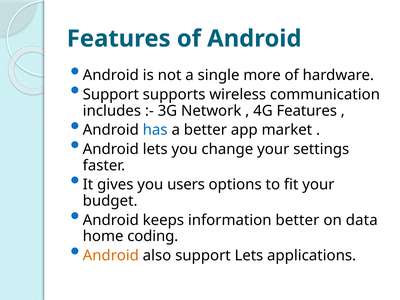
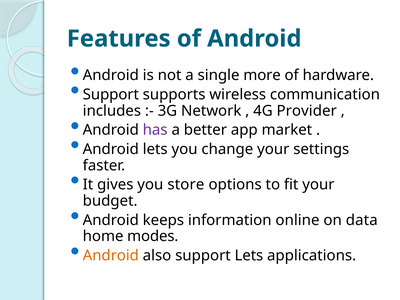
4G Features: Features -> Provider (307, 111)
has colour: blue -> purple (155, 130)
users: users -> store (186, 185)
information better: better -> online (298, 220)
coding: coding -> modes (153, 236)
